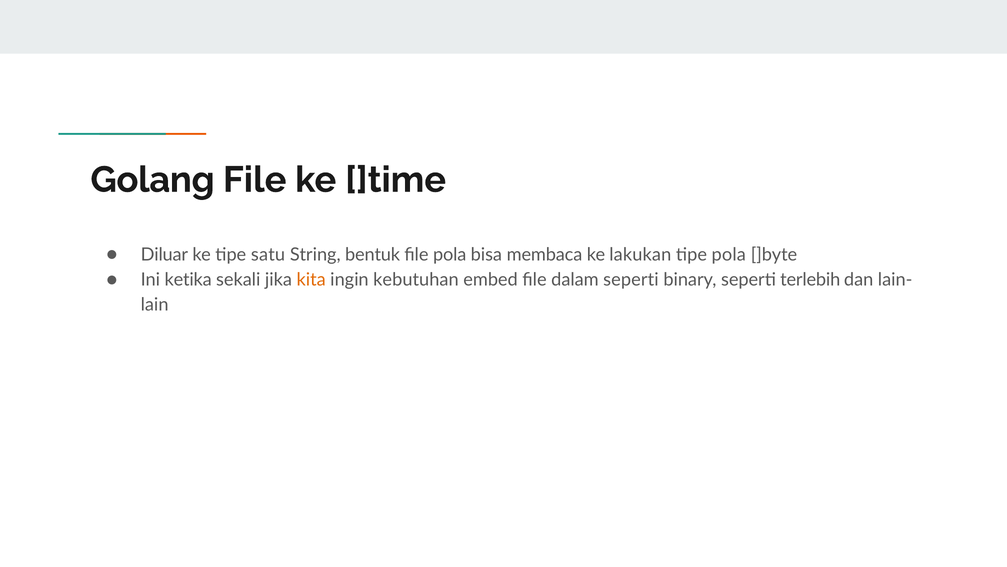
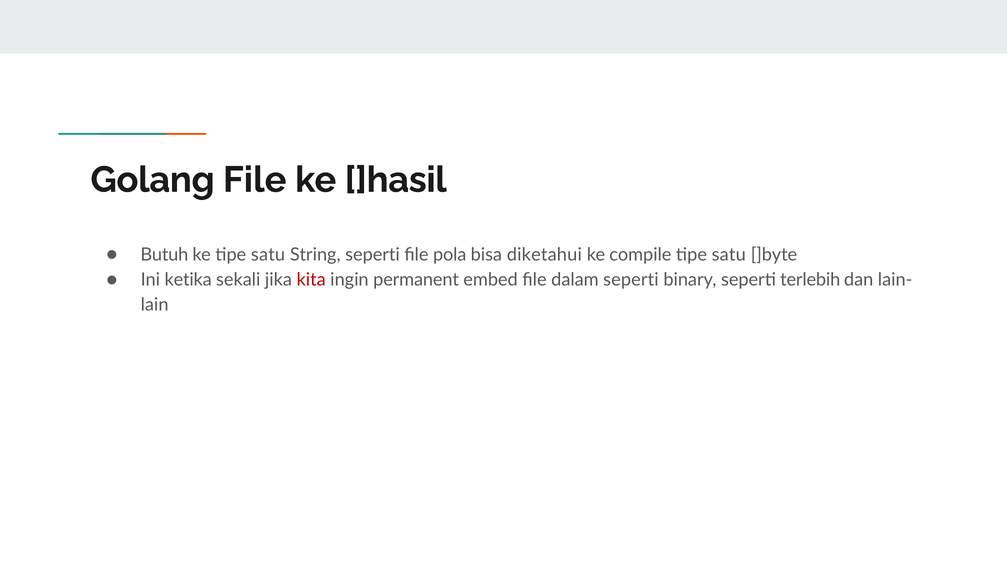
]time: ]time -> ]hasil (396, 180)
Diluar: Diluar -> Butuh (164, 254)
String bentuk: bentuk -> seperti (373, 254)
membaca: membaca -> diketahui (544, 254)
lakukan: lakukan -> compile (640, 254)
pola: pola -> satu (729, 254)
kita colour: orange -> red (311, 280)
kebutuhan: kebutuhan -> permanent (416, 280)
